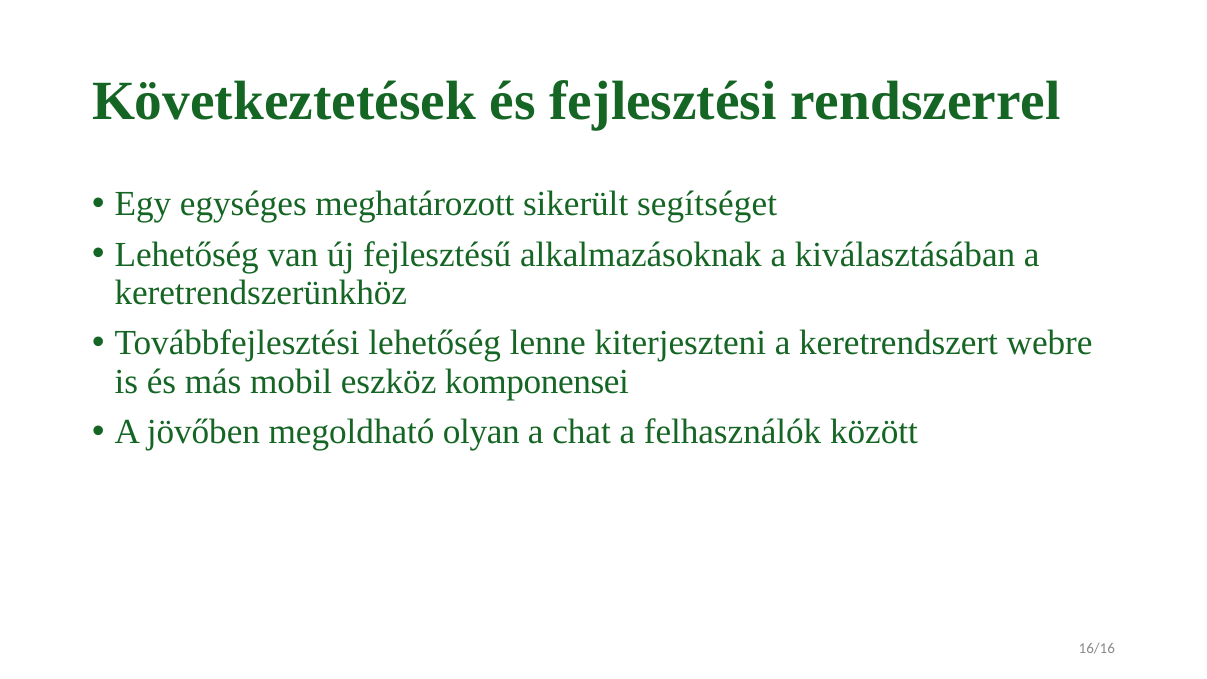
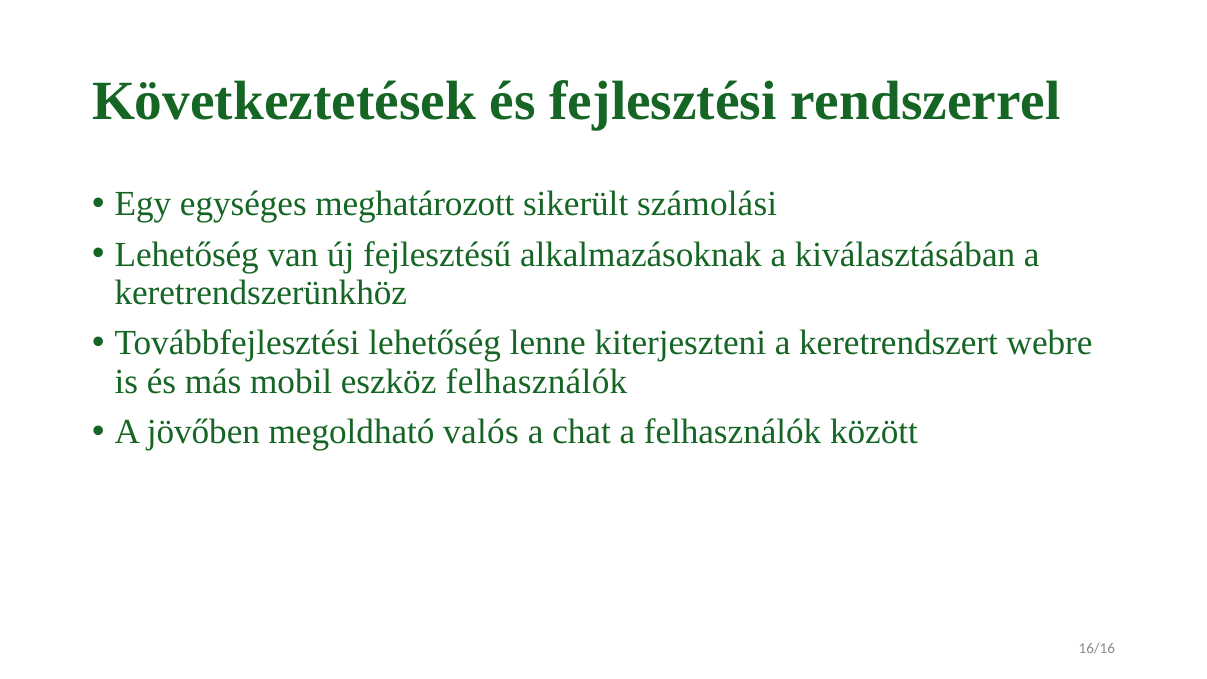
segítséget: segítséget -> számolási (707, 204)
eszköz komponensei: komponensei -> felhasználók (537, 381)
olyan: olyan -> valós (481, 432)
